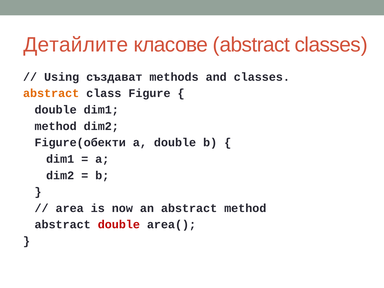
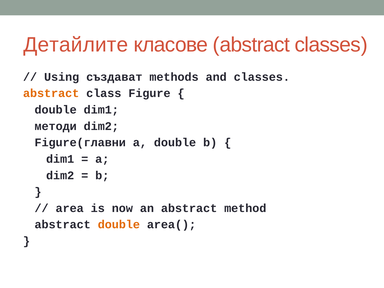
method: method -> методи (56, 126)
Figure(обекти: Figure(обекти -> Figure(главни (80, 143)
double colour: red -> orange (119, 225)
